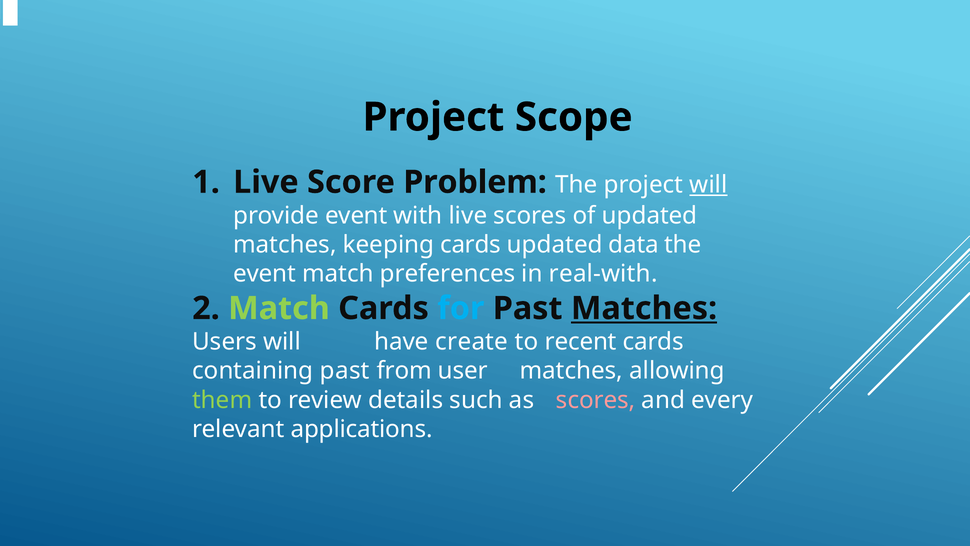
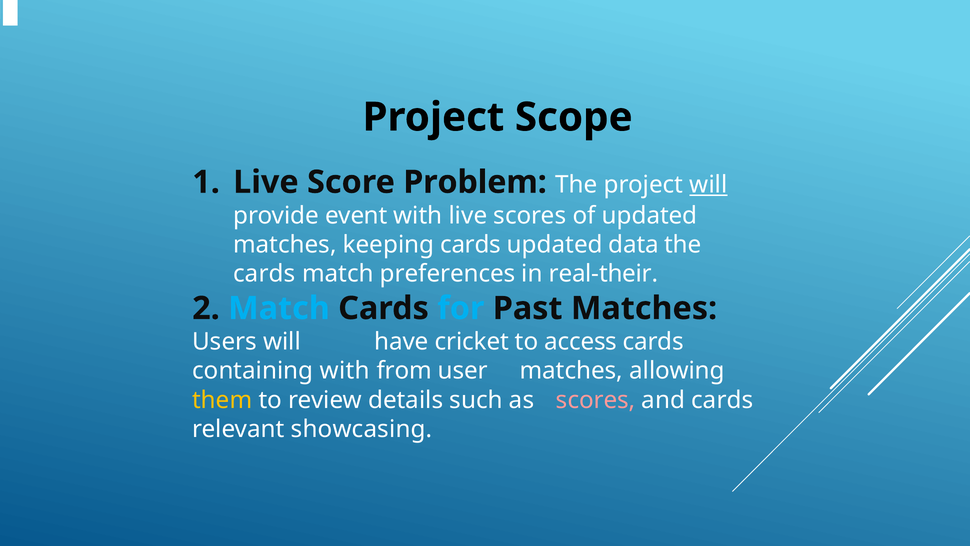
event: event -> cards (264, 274)
real-with: real-with -> real-their (603, 274)
Match colour: light green -> light blue (279, 308)
Matches underline: present -> none (644, 308)
create: create -> cricket (472, 342)
recent: recent -> access (581, 342)
containing past: past -> with (345, 371)
them colour: light green -> yellow (222, 400)
and every: every -> cards (722, 400)
applications: applications -> showcasing (362, 429)
